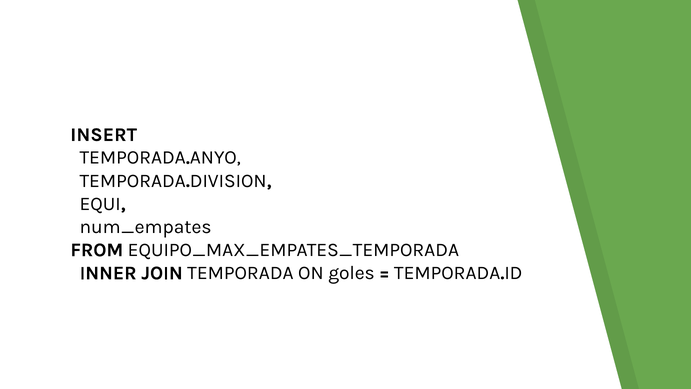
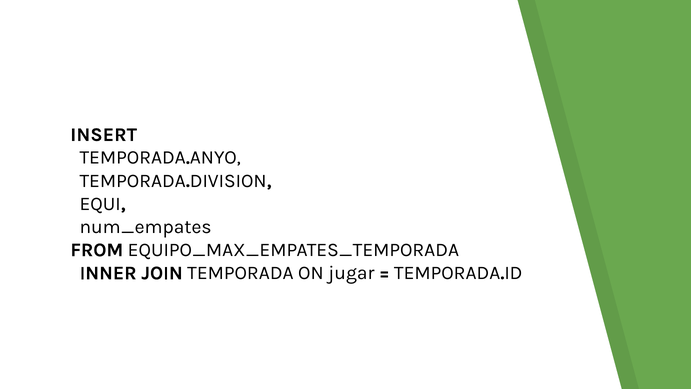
goles: goles -> jugar (351, 273)
